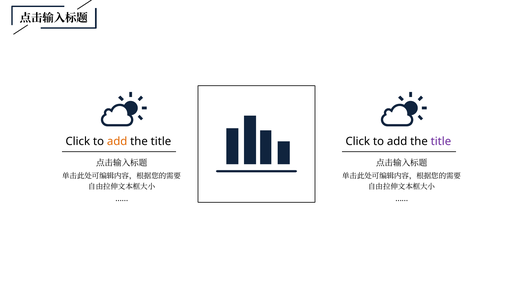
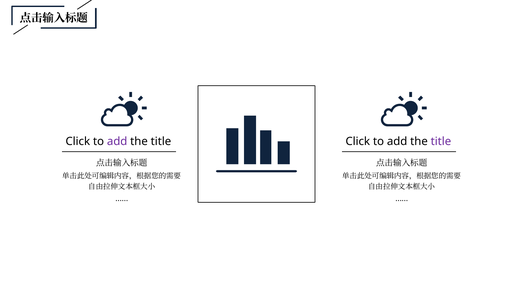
add colour: orange -> purple (117, 142)
